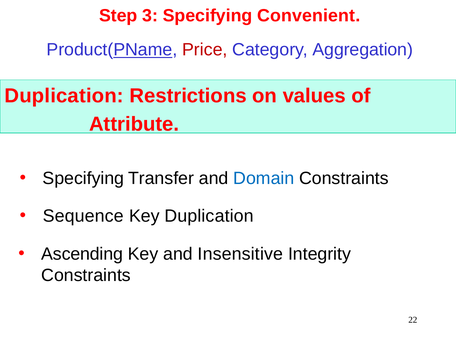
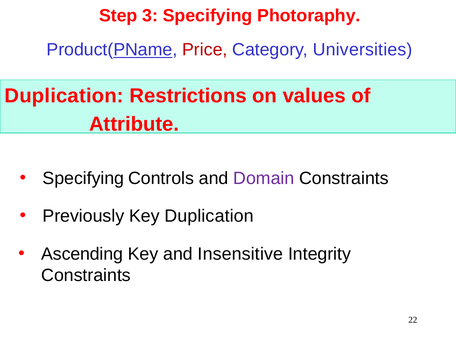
Convenient: Convenient -> Photoraphy (309, 16)
Aggregation: Aggregation -> Universities (363, 50)
Transfer: Transfer -> Controls (161, 178)
Domain colour: blue -> purple (264, 178)
Sequence: Sequence -> Previously (83, 216)
